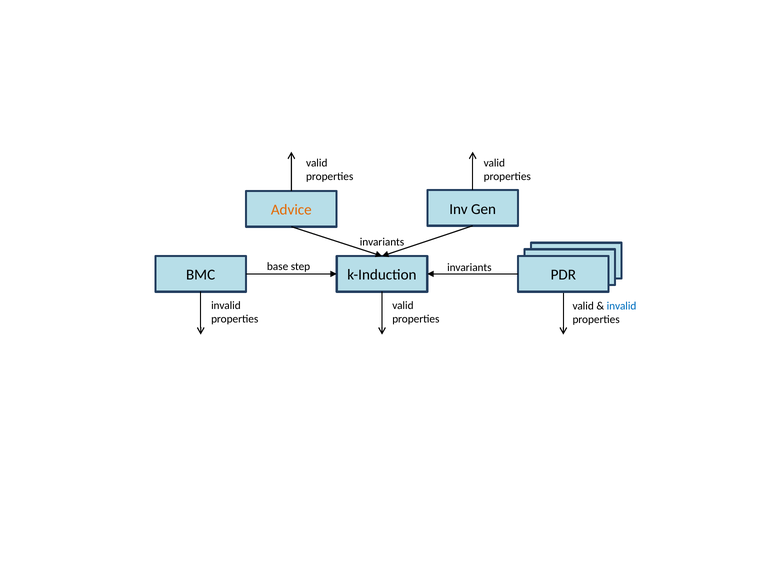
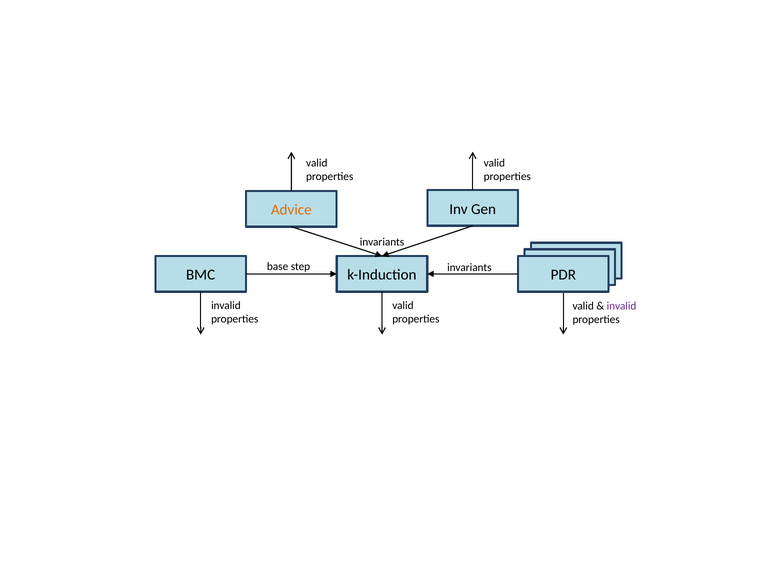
invalid colour: blue -> purple (621, 306)
